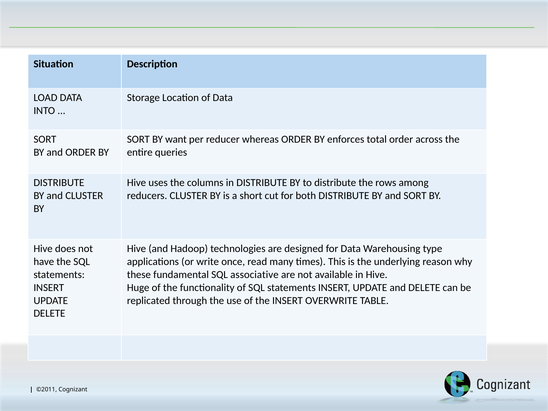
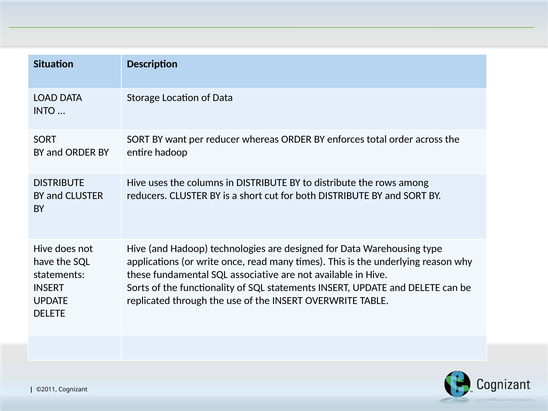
entire queries: queries -> hadoop (171, 152)
Huge: Huge -> Sorts (138, 288)
